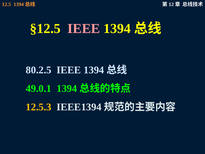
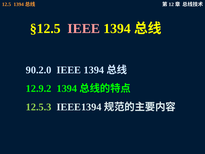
80.2.5: 80.2.5 -> 90.2.0 (39, 70)
49.0.1: 49.0.1 -> 12.9.2 (39, 88)
12.5.3 colour: yellow -> light green (39, 107)
